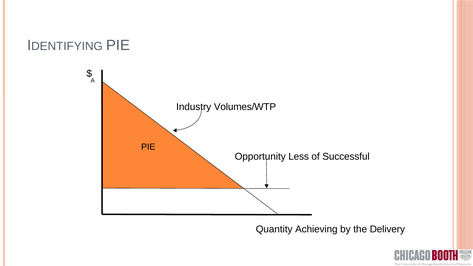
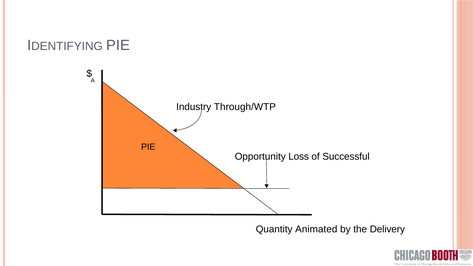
Volumes/WTP: Volumes/WTP -> Through/WTP (245, 107)
Less: Less -> Loss (299, 157)
Achieving: Achieving -> Animated (316, 229)
